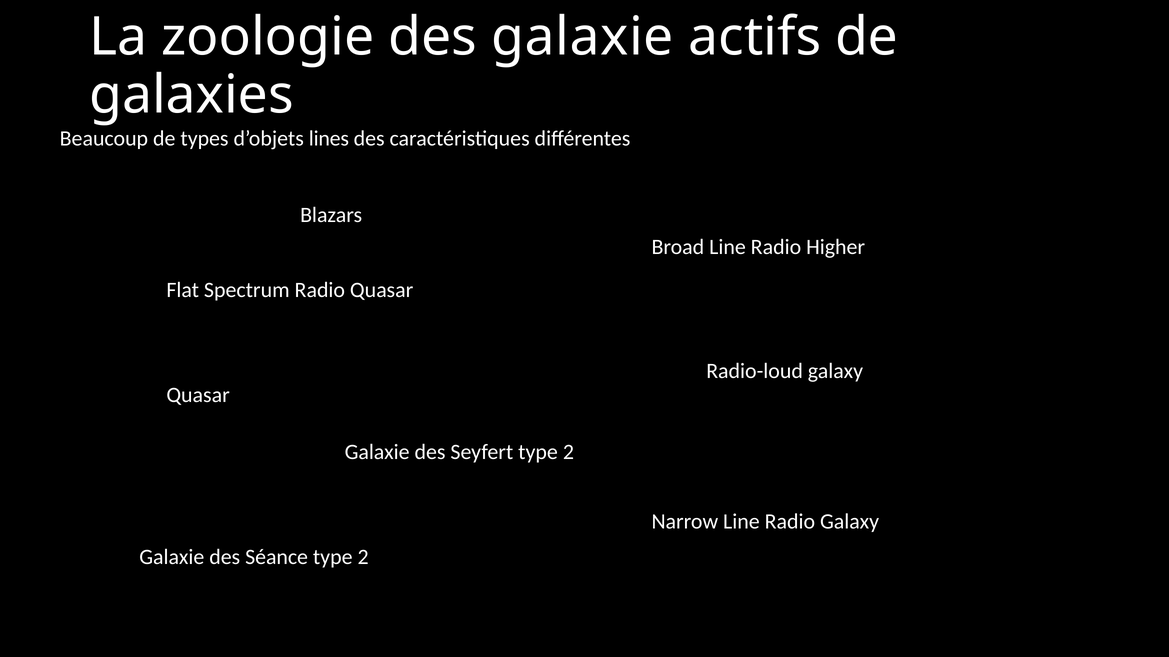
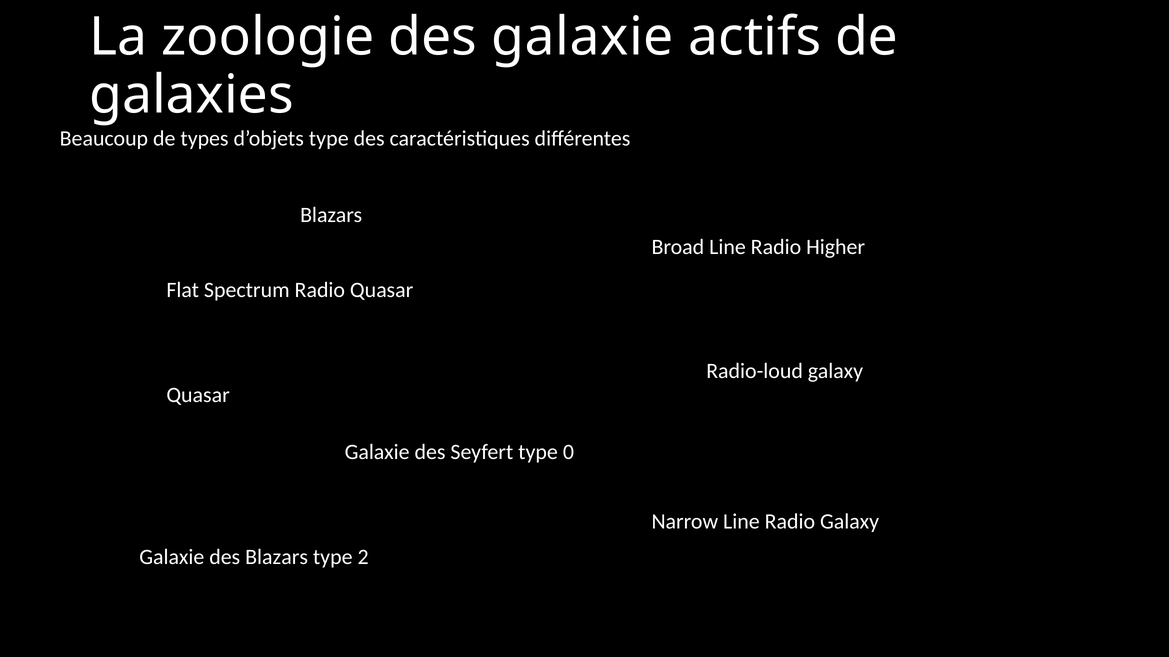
d’objets lines: lines -> type (329, 139)
Seyfert type 2: 2 -> 0 (568, 452)
des Séance: Séance -> Blazars (277, 557)
